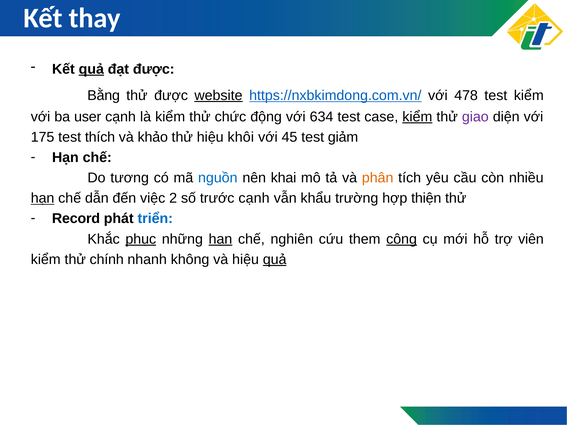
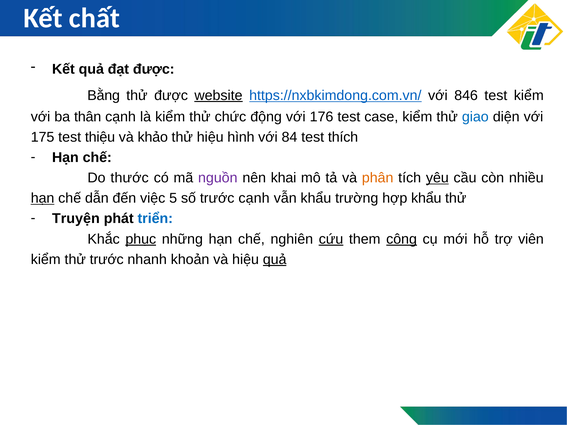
thay: thay -> chất (95, 18)
quả underline: present -> none (91, 69)
478: 478 -> 846 (466, 95)
user: user -> thân (88, 117)
634: 634 -> 176 (322, 117)
kiểm underline: present -> none (417, 117)
giao colour: purple -> blue (475, 117)
thích: thích -> thiệu (100, 137)
khôi: khôi -> hình (241, 137)
45: 45 -> 84 (290, 137)
giảm: giảm -> thích (343, 137)
tương: tương -> thước (130, 178)
nguồn colour: blue -> purple (218, 178)
yêu underline: none -> present (437, 178)
2: 2 -> 5 (173, 198)
hợp thiện: thiện -> khẩu (426, 198)
Record: Record -> Truyện (76, 219)
hạn underline: present -> none (220, 239)
cứu underline: none -> present (331, 239)
thử chính: chính -> trước (107, 260)
không: không -> khoản (190, 260)
